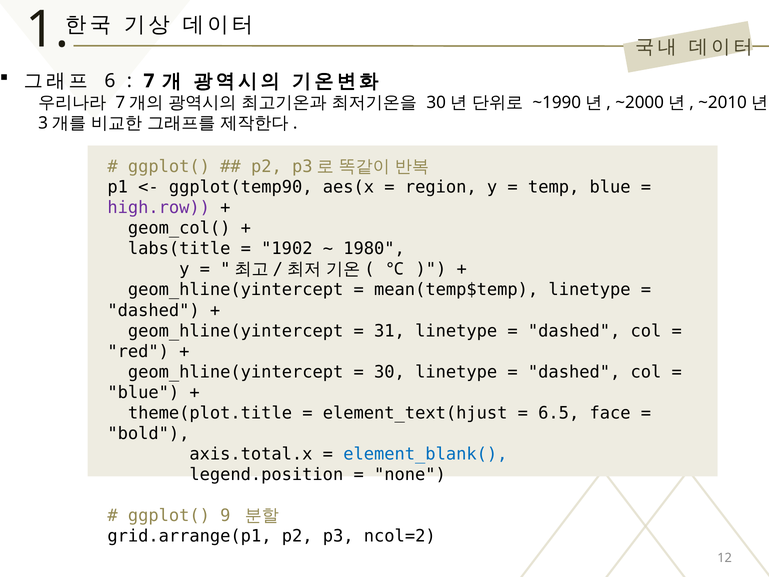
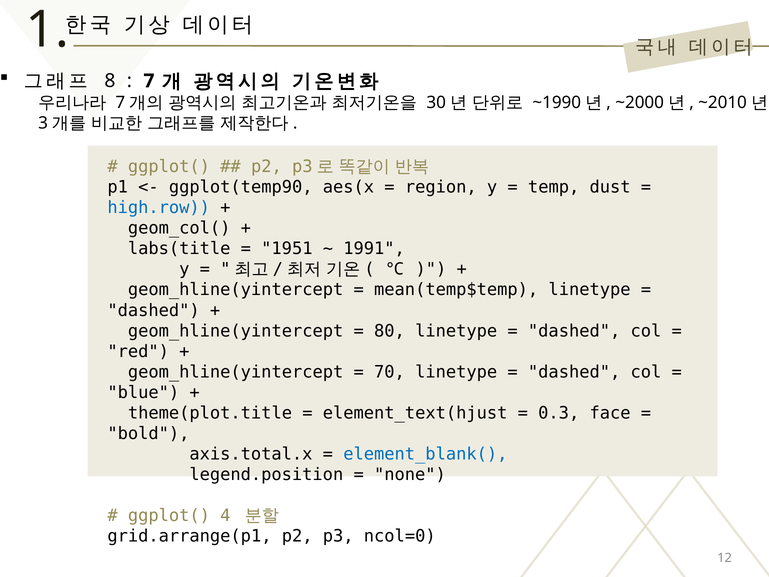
6: 6 -> 8 (110, 81)
temp blue: blue -> dust (610, 187)
high.row colour: purple -> blue (159, 208)
1902: 1902 -> 1951 (287, 249)
1980: 1980 -> 1991 (374, 249)
31: 31 -> 80 (389, 331)
30: 30 -> 70 (389, 372)
6.5: 6.5 -> 0.3 (559, 413)
9: 9 -> 4 (225, 515)
ncol=2: ncol=2 -> ncol=0 (400, 536)
